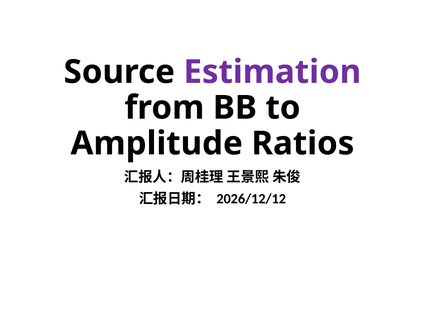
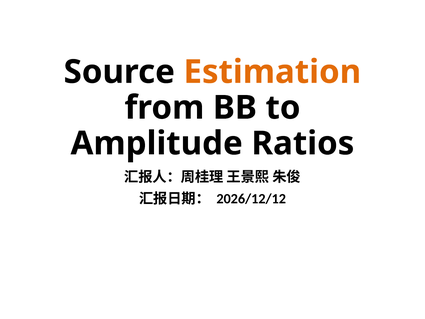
Estimation colour: purple -> orange (272, 72)
